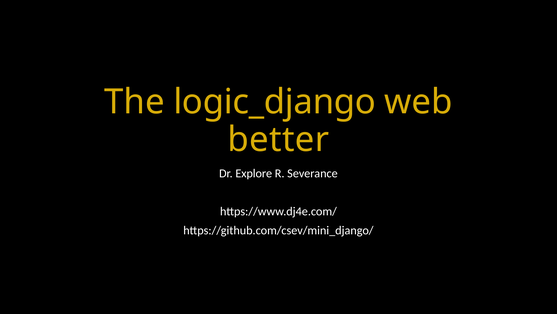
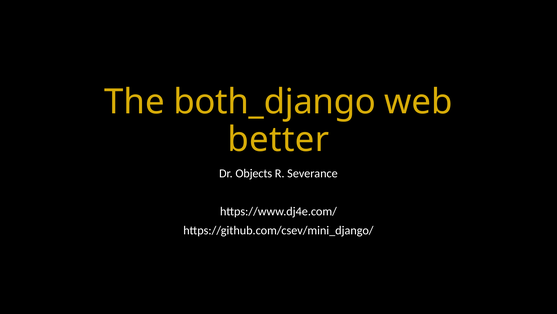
logic_django: logic_django -> both_django (275, 102)
Explore: Explore -> Objects (254, 173)
